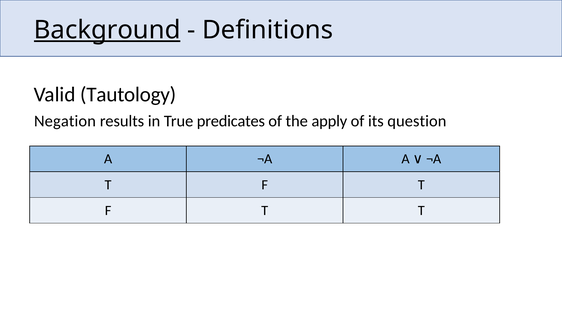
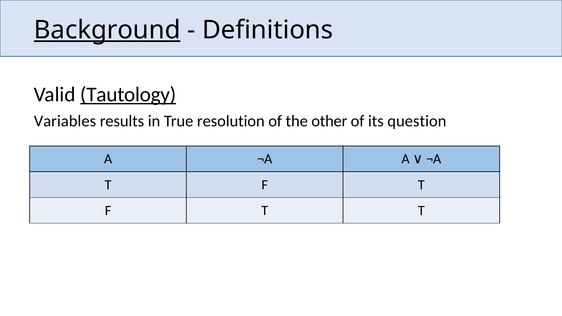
Tautology underline: none -> present (128, 95)
Negation: Negation -> Variables (65, 121)
predicates: predicates -> resolution (231, 121)
apply: apply -> other (329, 121)
